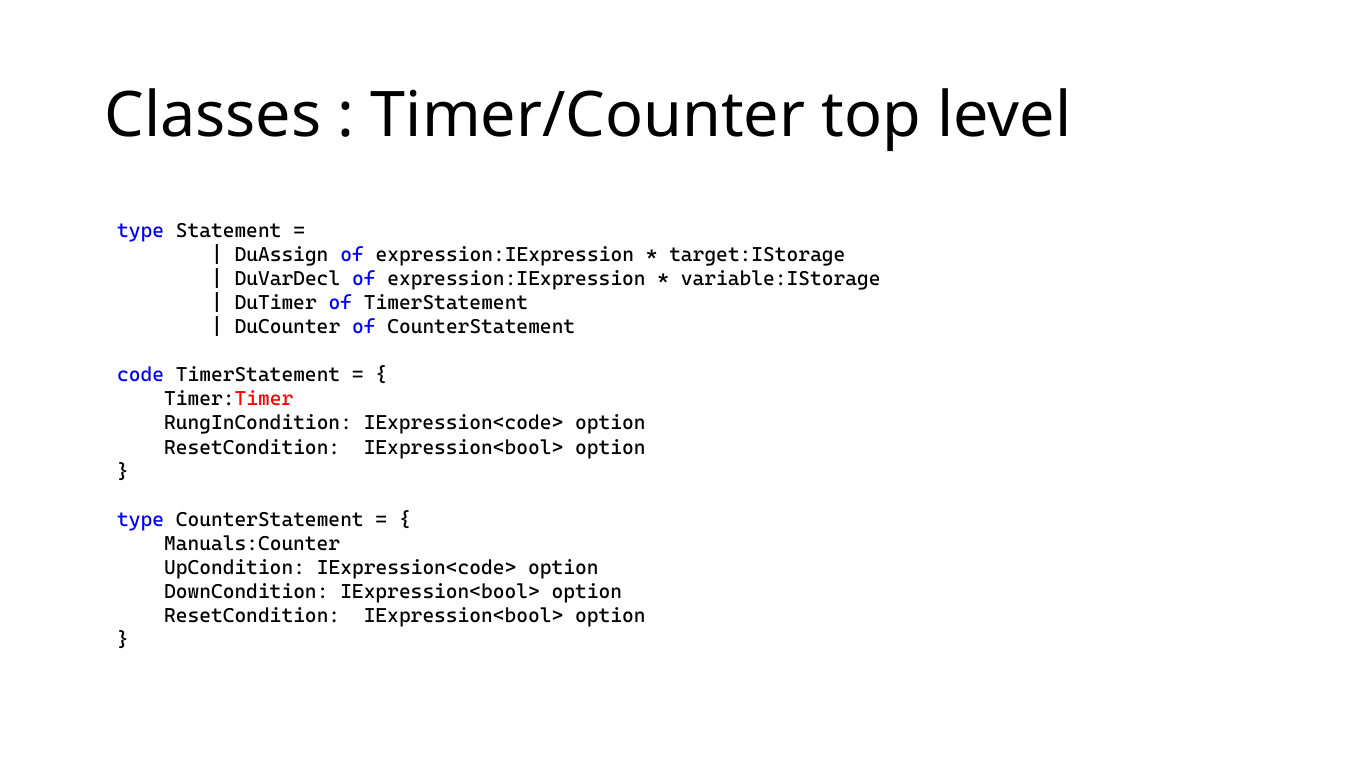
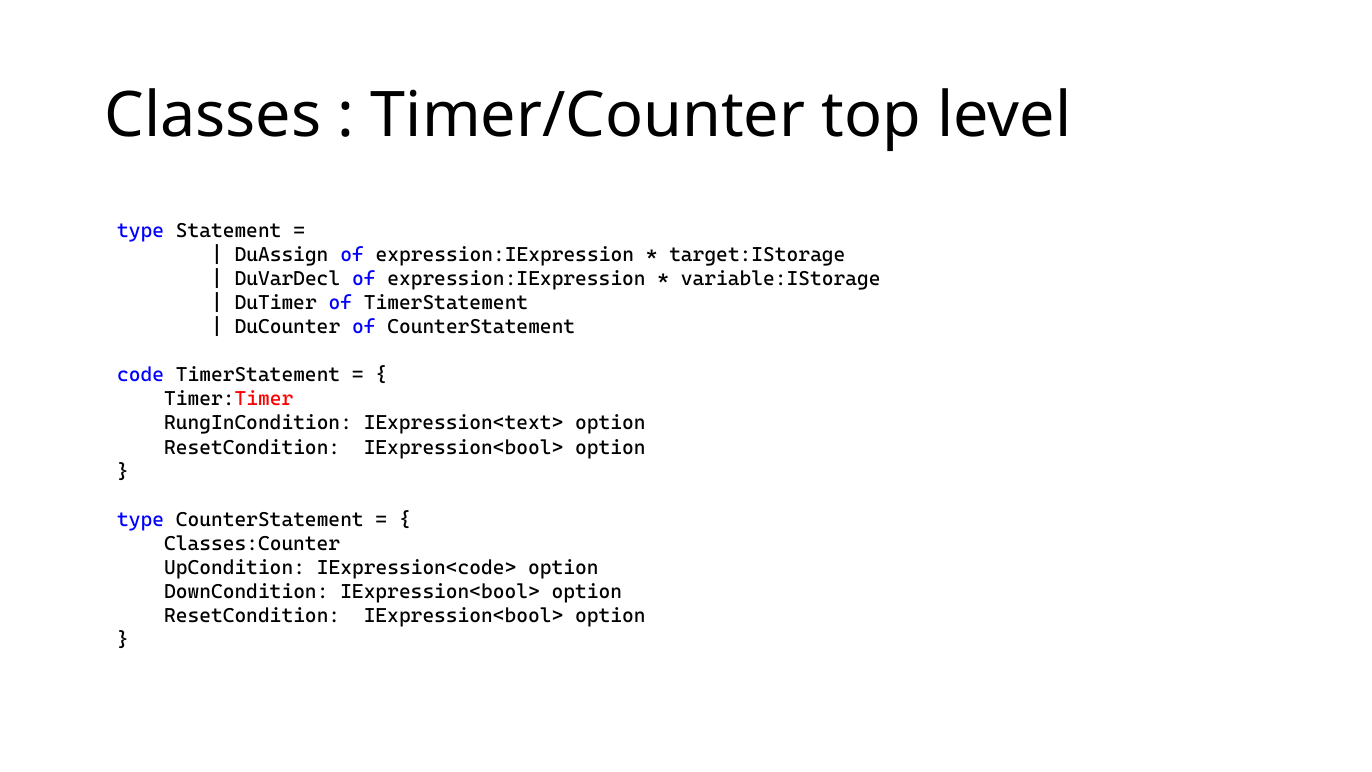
RungInCondition IExpression<code>: IExpression<code> -> IExpression<text> (464, 423)
Manuals:Counter: Manuals:Counter -> Classes:Counter (252, 543)
